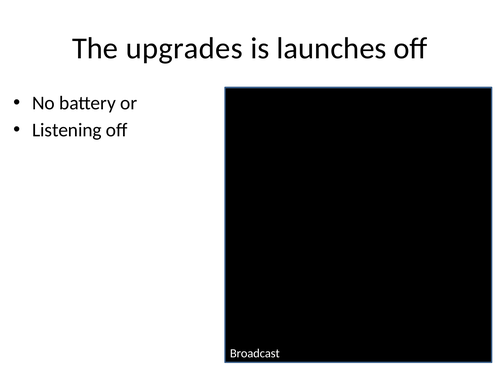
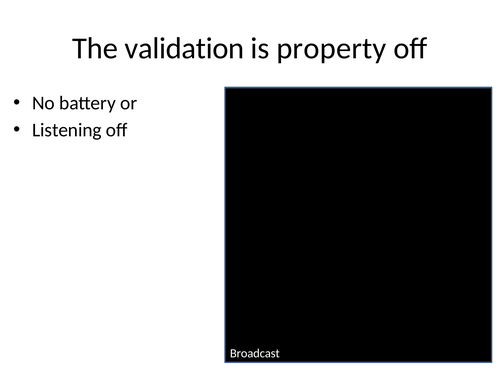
upgrades: upgrades -> validation (184, 48)
launches: launches -> property (331, 48)
